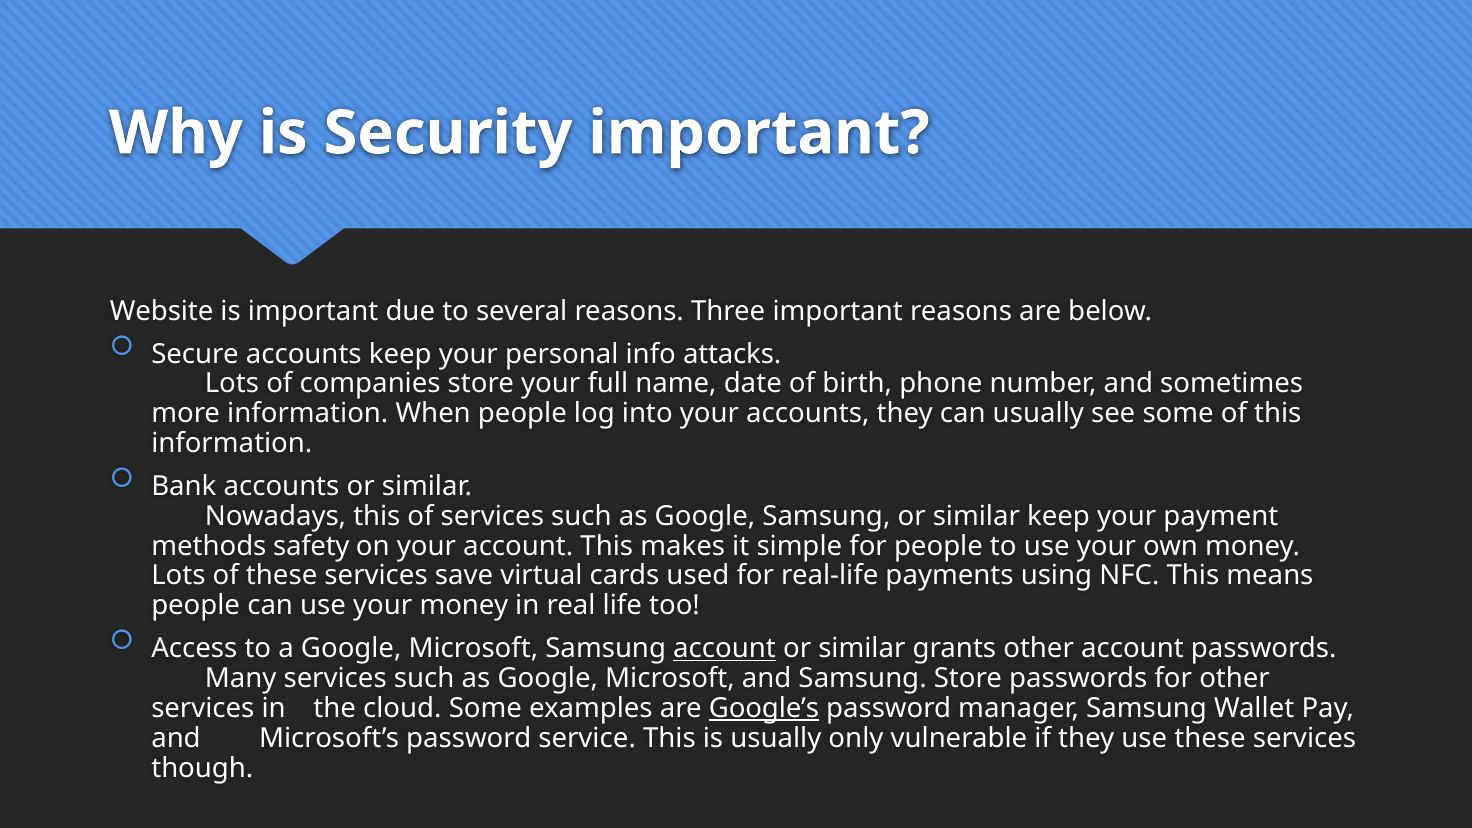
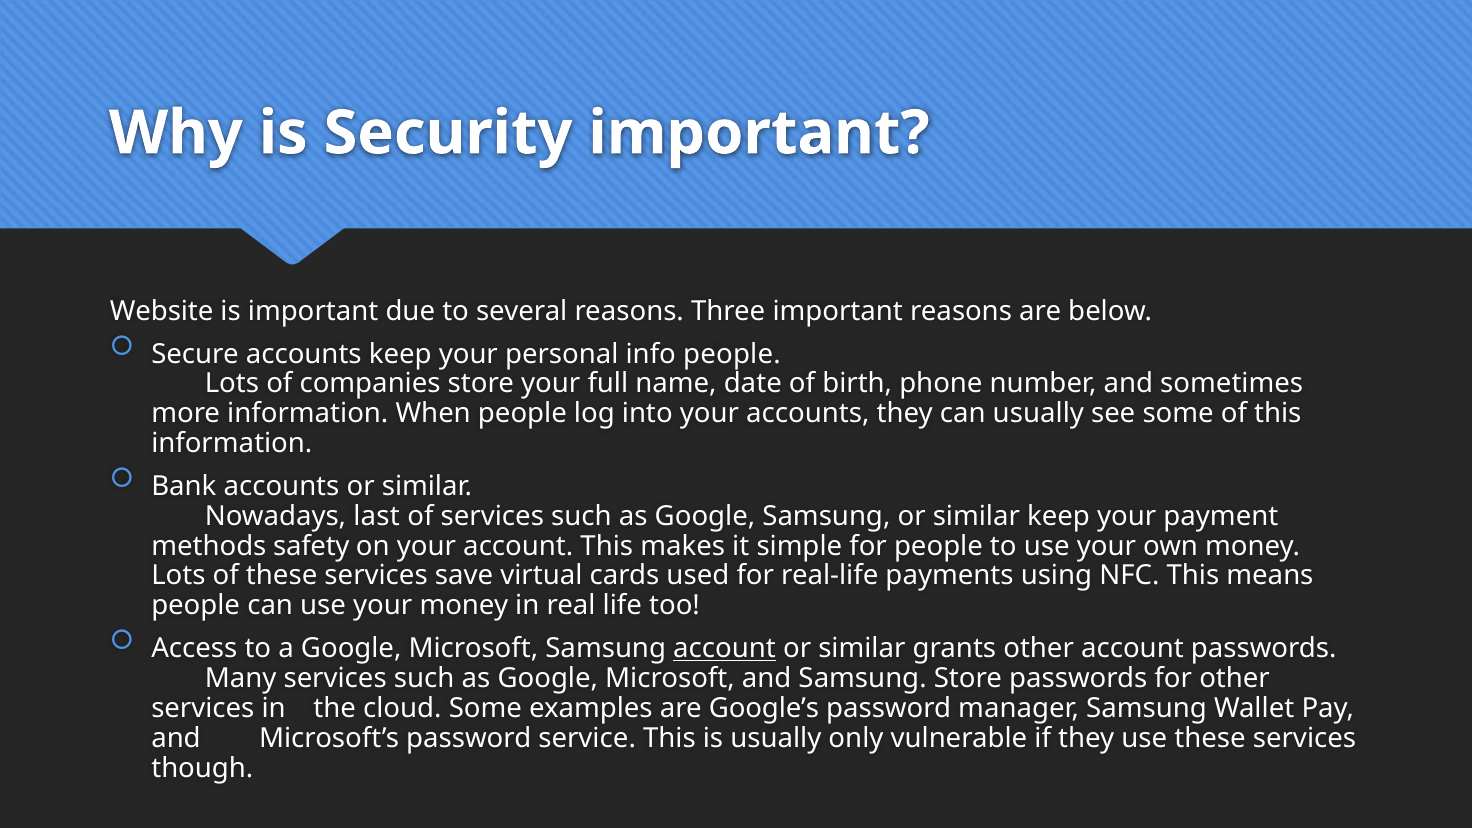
info attacks: attacks -> people (732, 354)
Nowadays this: this -> last (377, 516)
Google’s underline: present -> none (764, 708)
